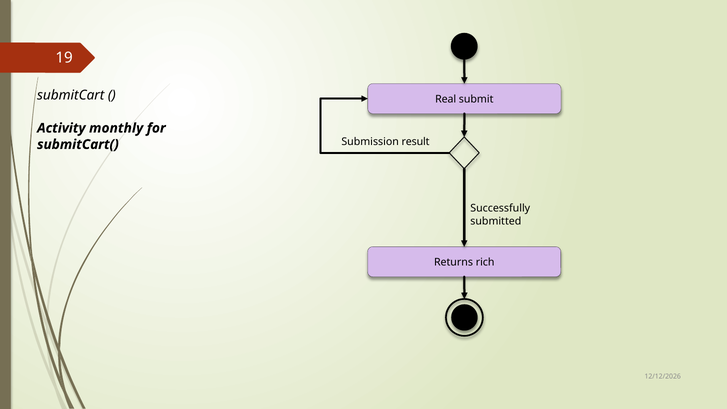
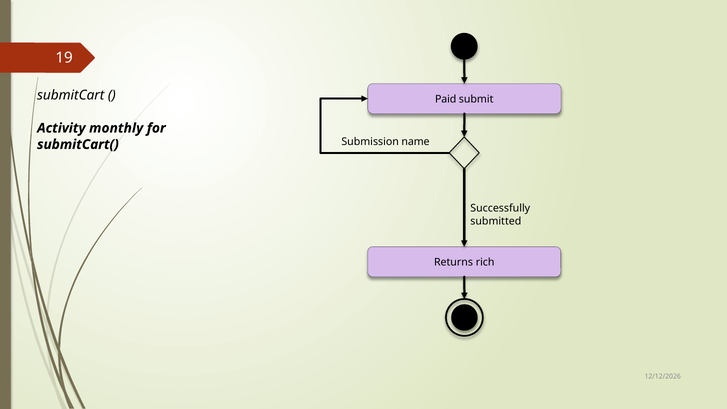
Real: Real -> Paid (446, 99)
result: result -> name (416, 142)
